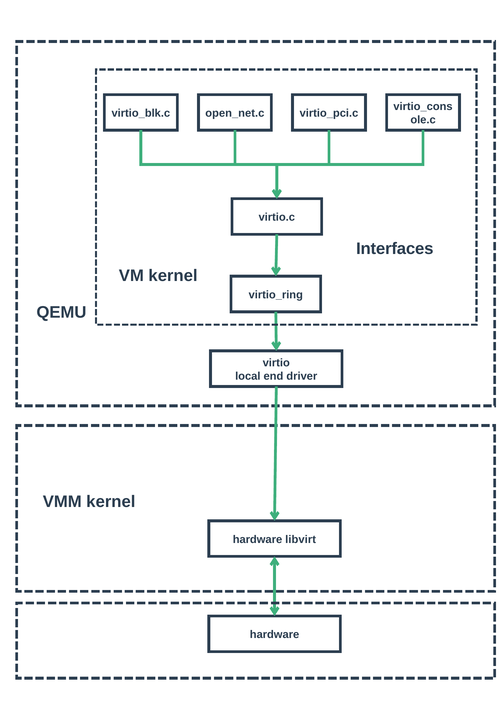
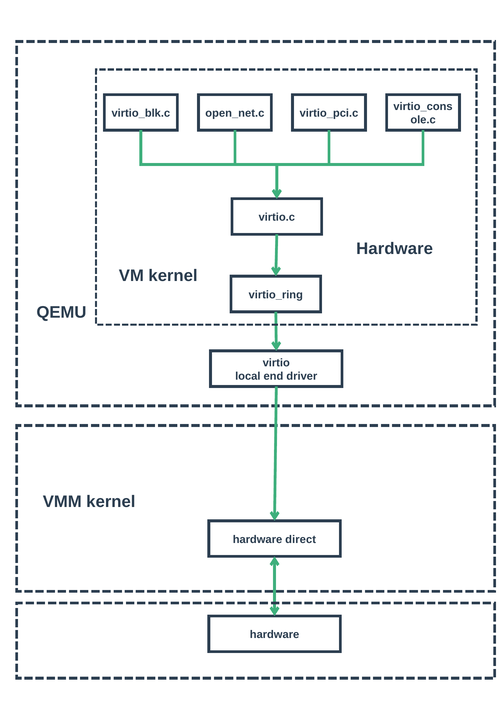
Interfaces: Interfaces -> Hardware (395, 249)
libvirt: libvirt -> direct (301, 540)
